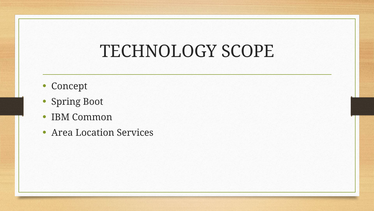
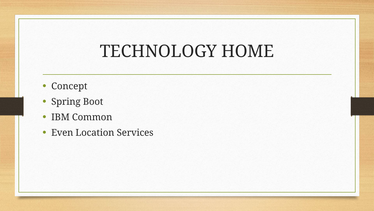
SCOPE: SCOPE -> HOME (248, 51)
Area: Area -> Even (62, 132)
